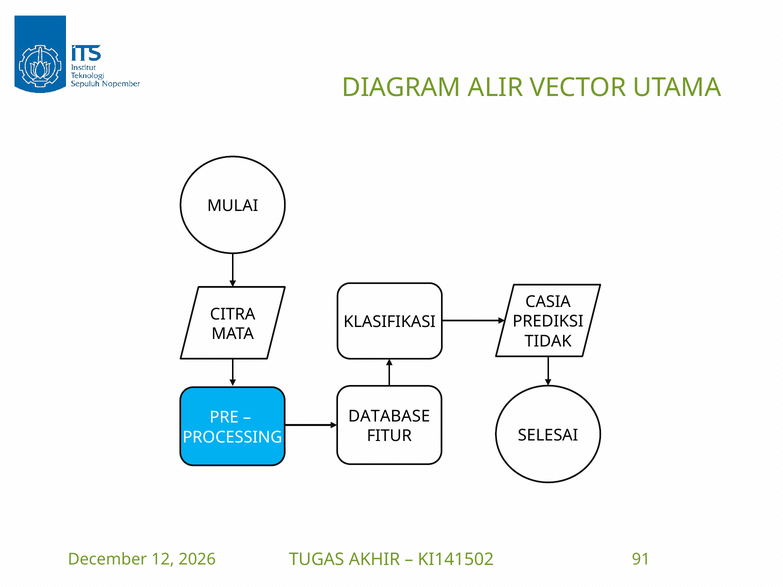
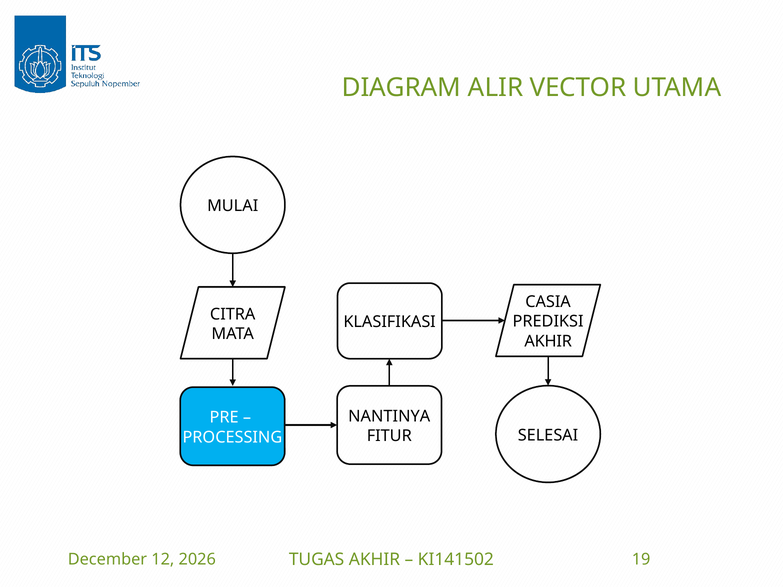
TIDAK: TIDAK -> AKHIR (548, 341)
DATABASE: DATABASE -> NANTINYA (389, 417)
91: 91 -> 19 (641, 560)
